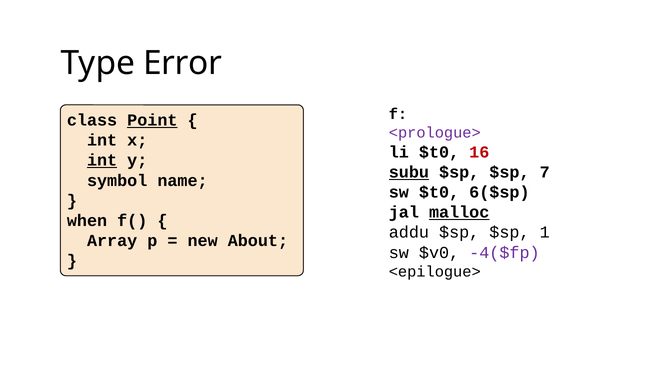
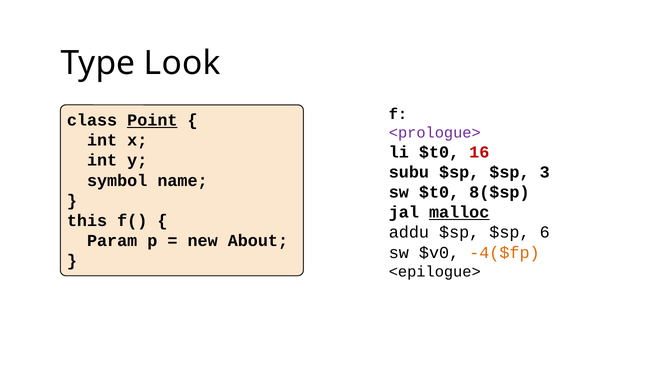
Error: Error -> Look (182, 63)
int underline: present -> none (102, 160)
subu underline: present -> none (409, 172)
7: 7 -> 3 (545, 172)
6($sp: 6($sp -> 8($sp (499, 192)
when: when -> this (87, 221)
1: 1 -> 6 (545, 232)
Array: Array -> Param (112, 241)
-4($fp colour: purple -> orange (504, 252)
